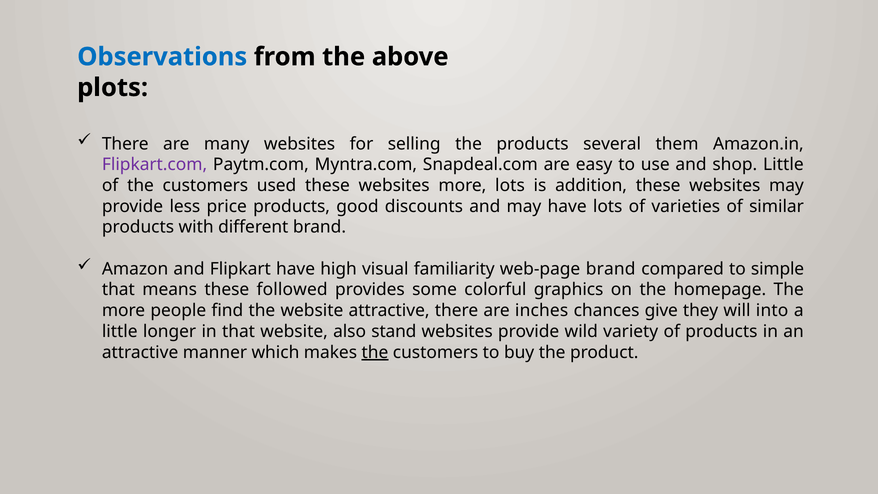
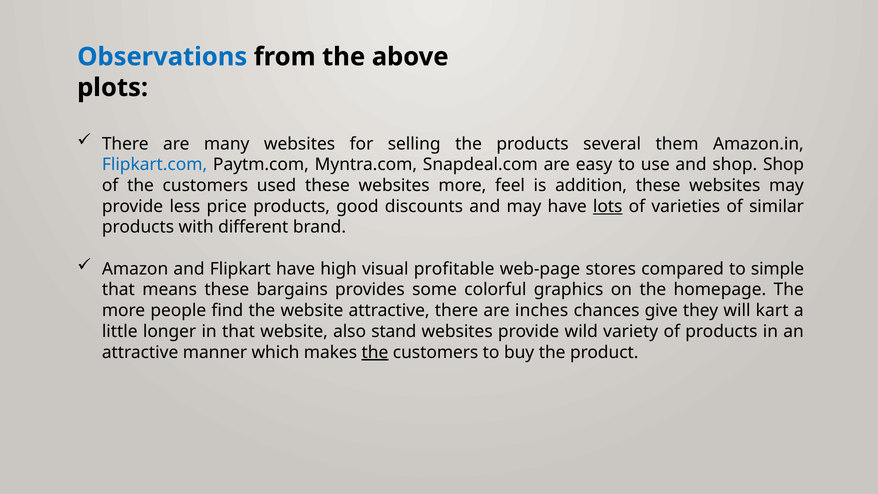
Flipkart.com colour: purple -> blue (155, 165)
shop Little: Little -> Shop (784, 165)
more lots: lots -> feel (510, 185)
lots underline: none -> present (608, 206)
familiarity: familiarity -> profitable (454, 269)
web-page brand: brand -> stores (611, 269)
followed: followed -> bargains (292, 290)
into: into -> kart (772, 311)
